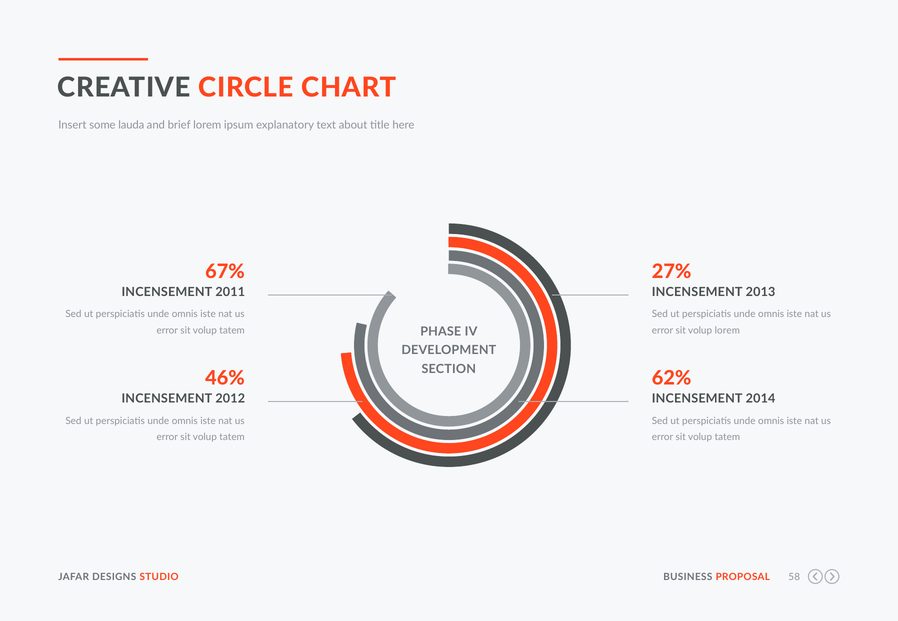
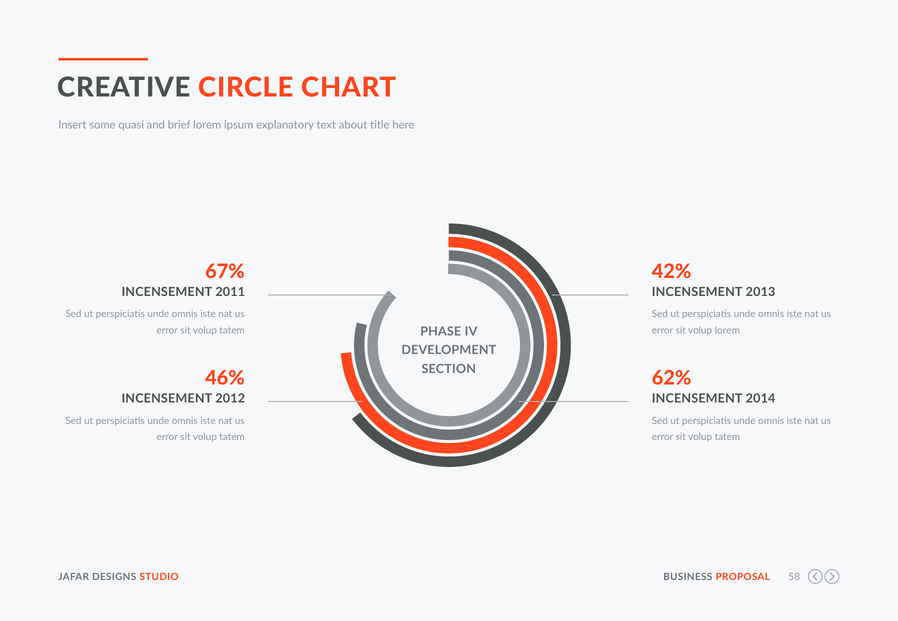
lauda: lauda -> quasi (131, 125)
27%: 27% -> 42% (672, 272)
